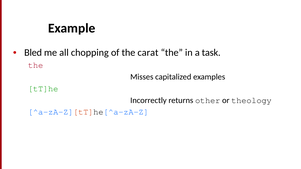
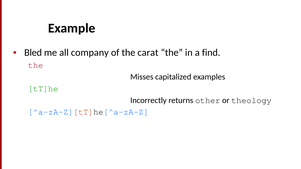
chopping: chopping -> company (90, 53)
task: task -> find (211, 53)
